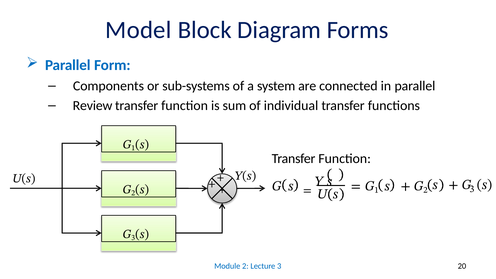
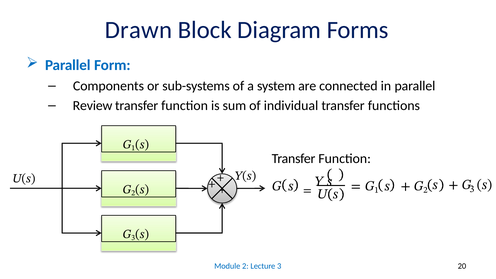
Model: Model -> Drawn (138, 30)
